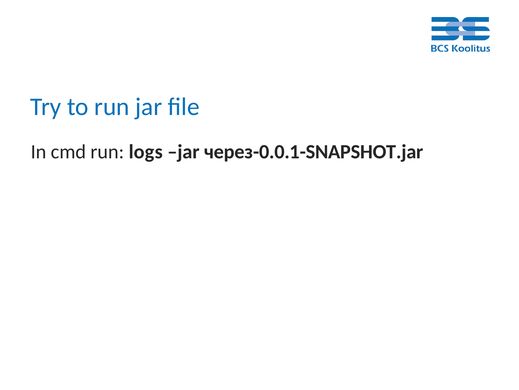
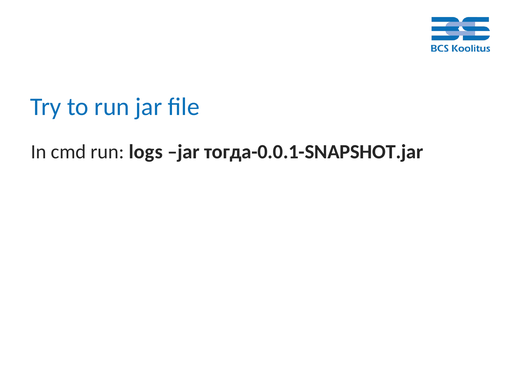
через-0.0.1-SNAPSHOT.jar: через-0.0.1-SNAPSHOT.jar -> тогда-0.0.1-SNAPSHOT.jar (314, 152)
